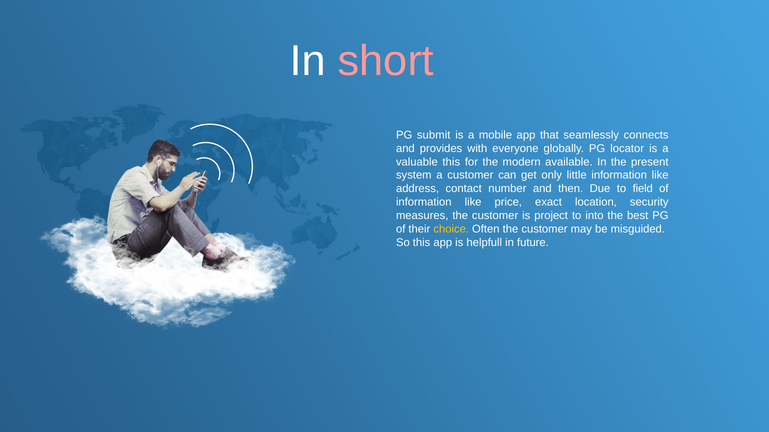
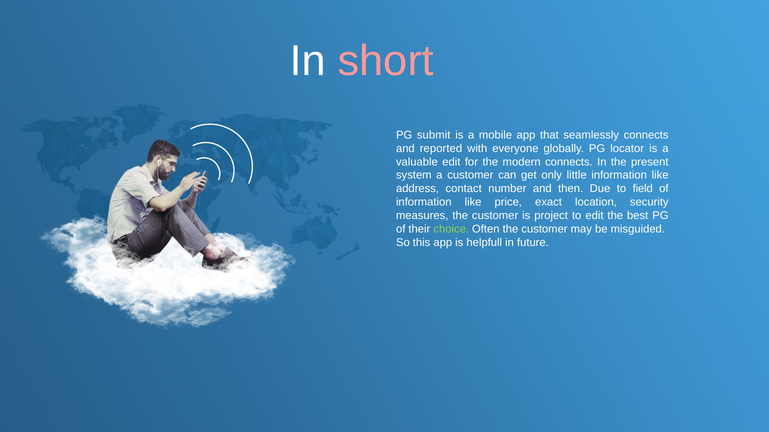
provides: provides -> reported (441, 149)
valuable this: this -> edit (451, 162)
modern available: available -> connects (569, 162)
to into: into -> edit (594, 216)
choice colour: yellow -> light green (451, 229)
